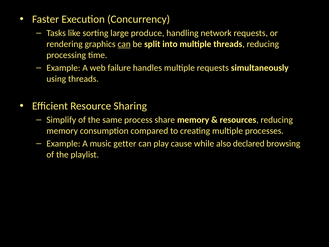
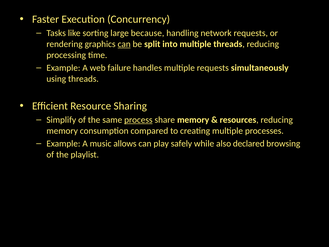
produce: produce -> because (148, 33)
process underline: none -> present (138, 120)
getter: getter -> allows (125, 144)
cause: cause -> safely (181, 144)
